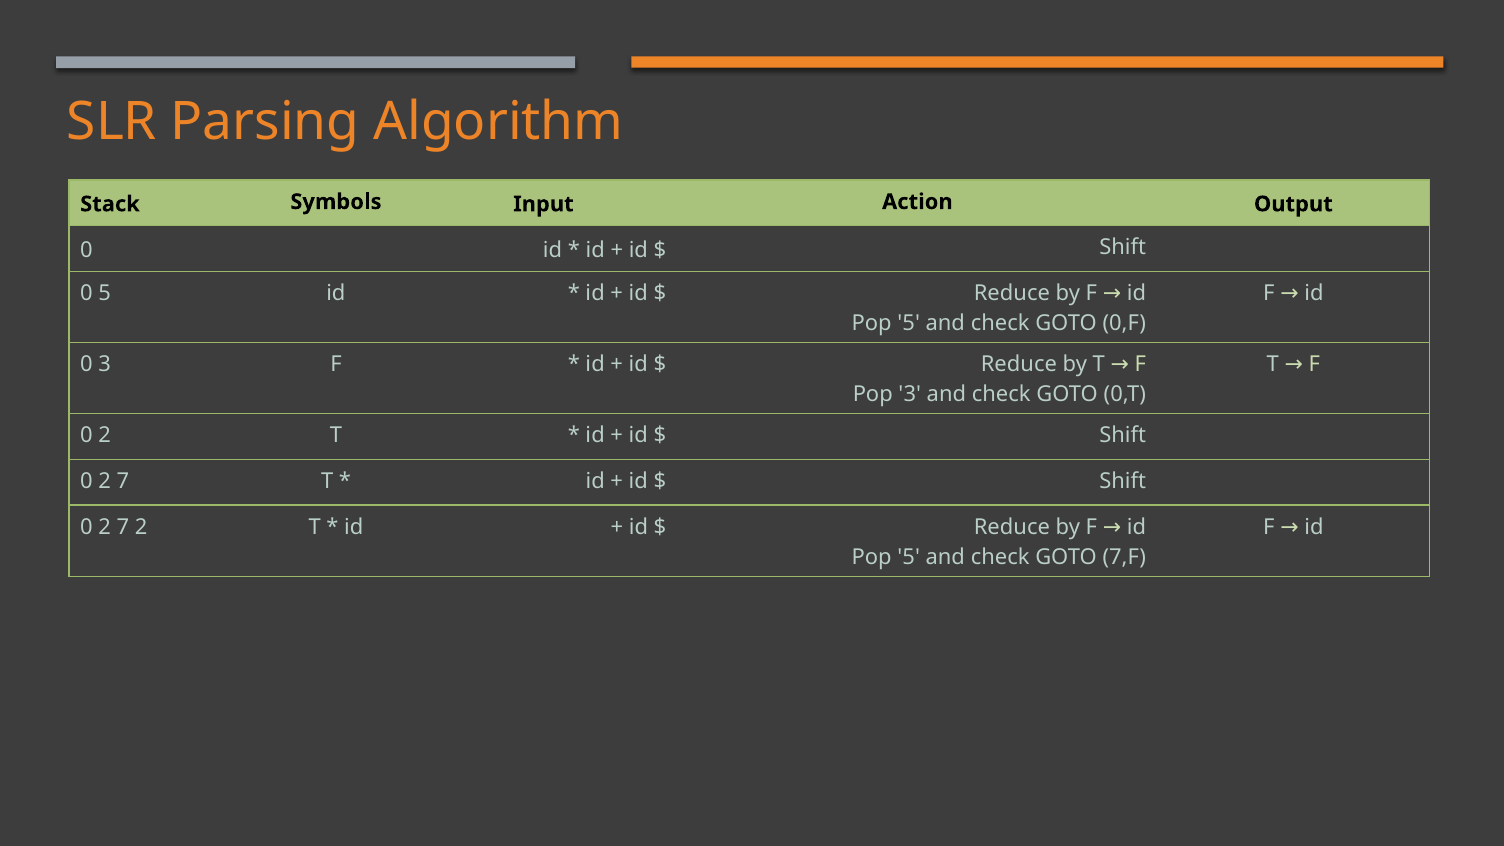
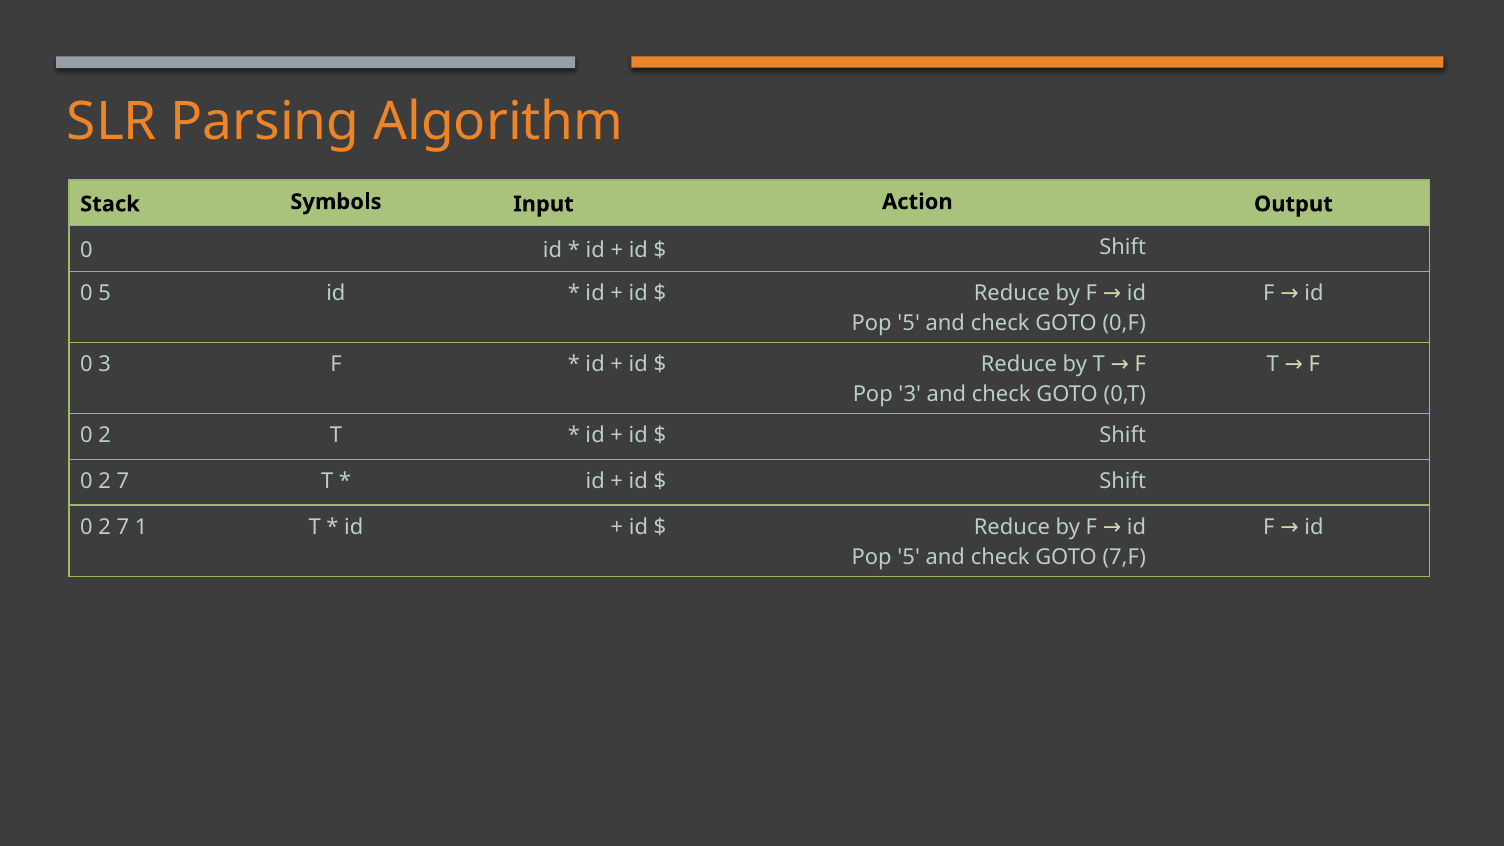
7 2: 2 -> 1 (141, 527)
